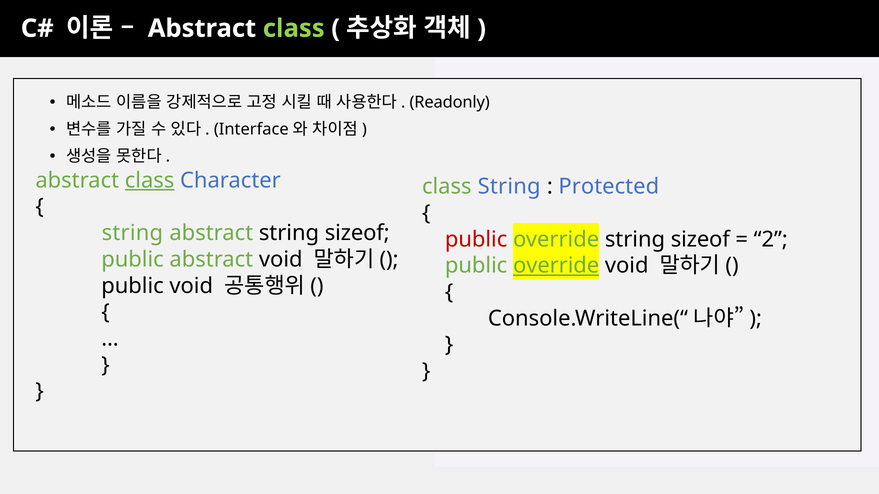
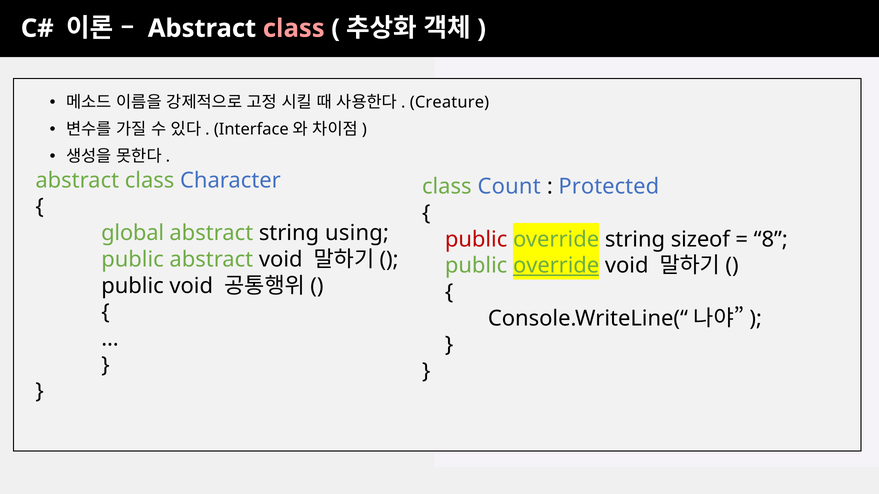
class colour: light green -> pink (294, 28)
Readonly: Readonly -> Creature (449, 102)
class underline: present -> none (150, 181)
class String: String -> Count (509, 187)
string: string -> global (133, 233)
abstract string sizeof: sizeof -> using (357, 233)
2: 2 -> 8 (771, 240)
